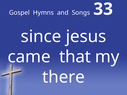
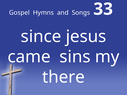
that: that -> sins (75, 57)
